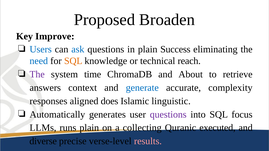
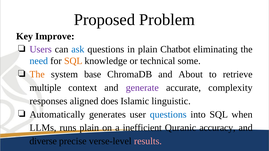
Broaden: Broaden -> Problem (167, 20)
Users colour: blue -> purple (41, 49)
Success: Success -> Chatbot (175, 49)
reach: reach -> some (189, 61)
The colour: purple -> orange (37, 74)
time: time -> base (93, 74)
answers: answers -> multiple (45, 88)
generate colour: blue -> purple (142, 88)
questions colour: purple -> blue (168, 115)
focus: focus -> when (242, 115)
collecting: collecting -> inefficient (142, 128)
executed: executed -> accuracy (217, 128)
